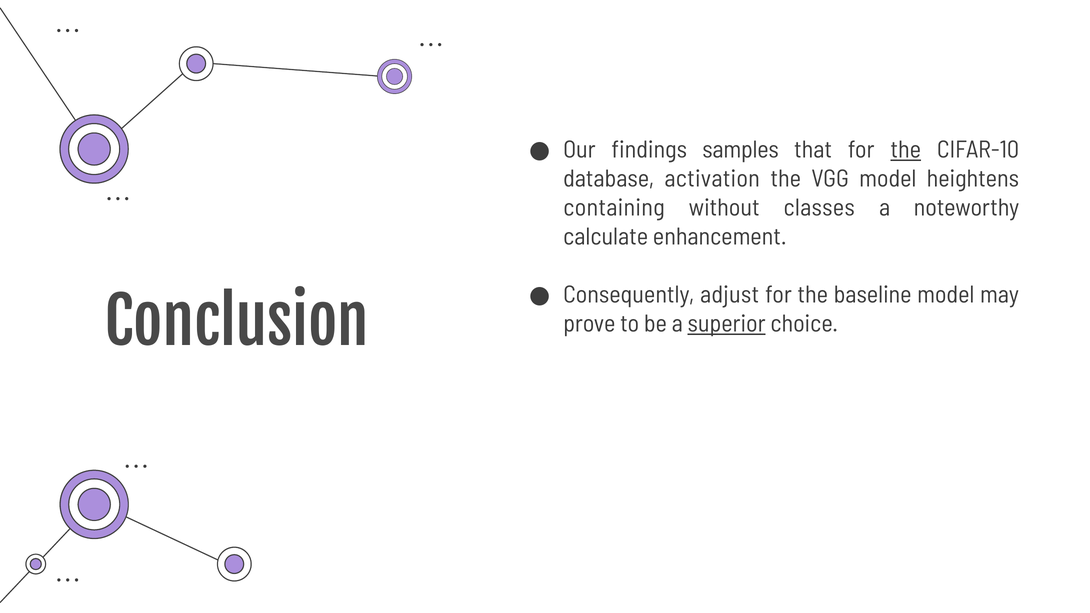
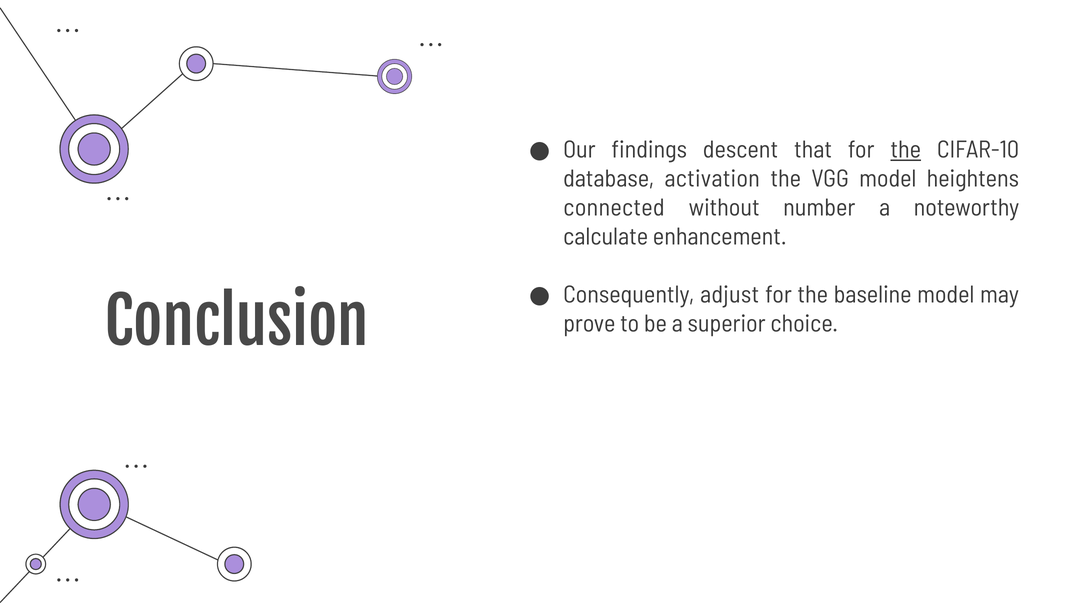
samples: samples -> descent (740, 150)
containing: containing -> connected (614, 208)
classes: classes -> number (819, 208)
superior underline: present -> none (727, 324)
